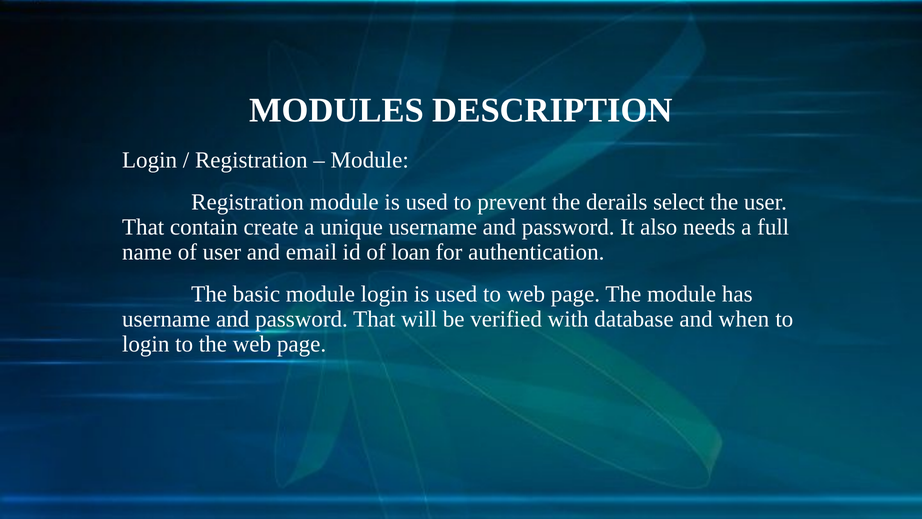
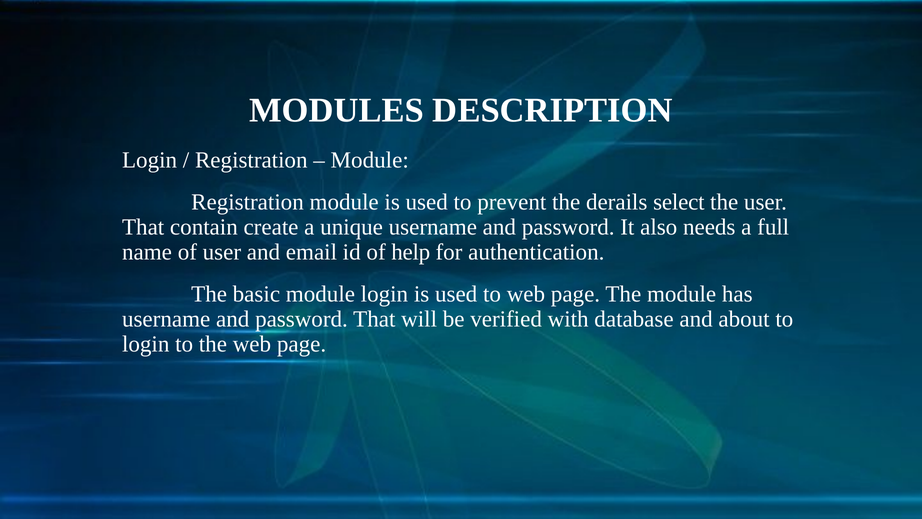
loan: loan -> help (411, 252)
when: when -> about (744, 319)
